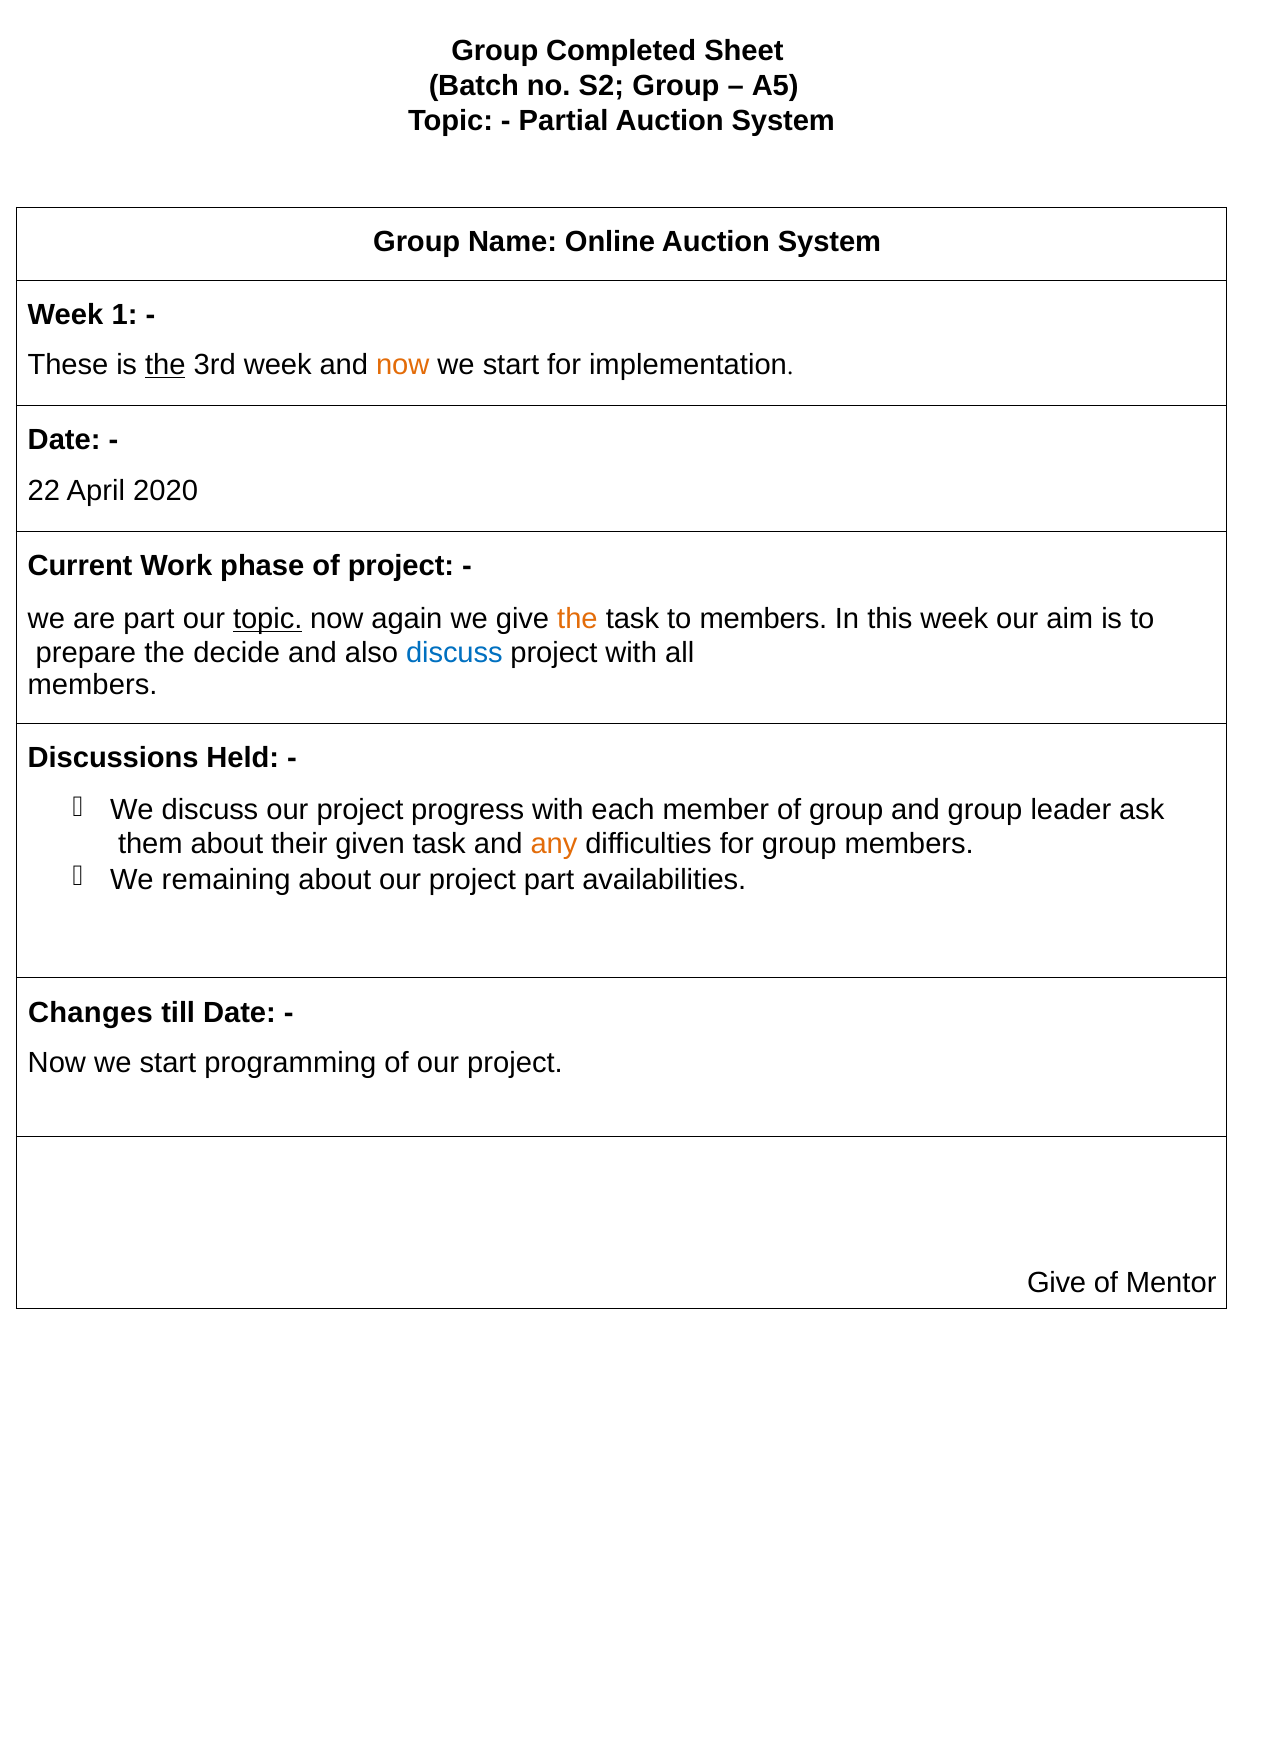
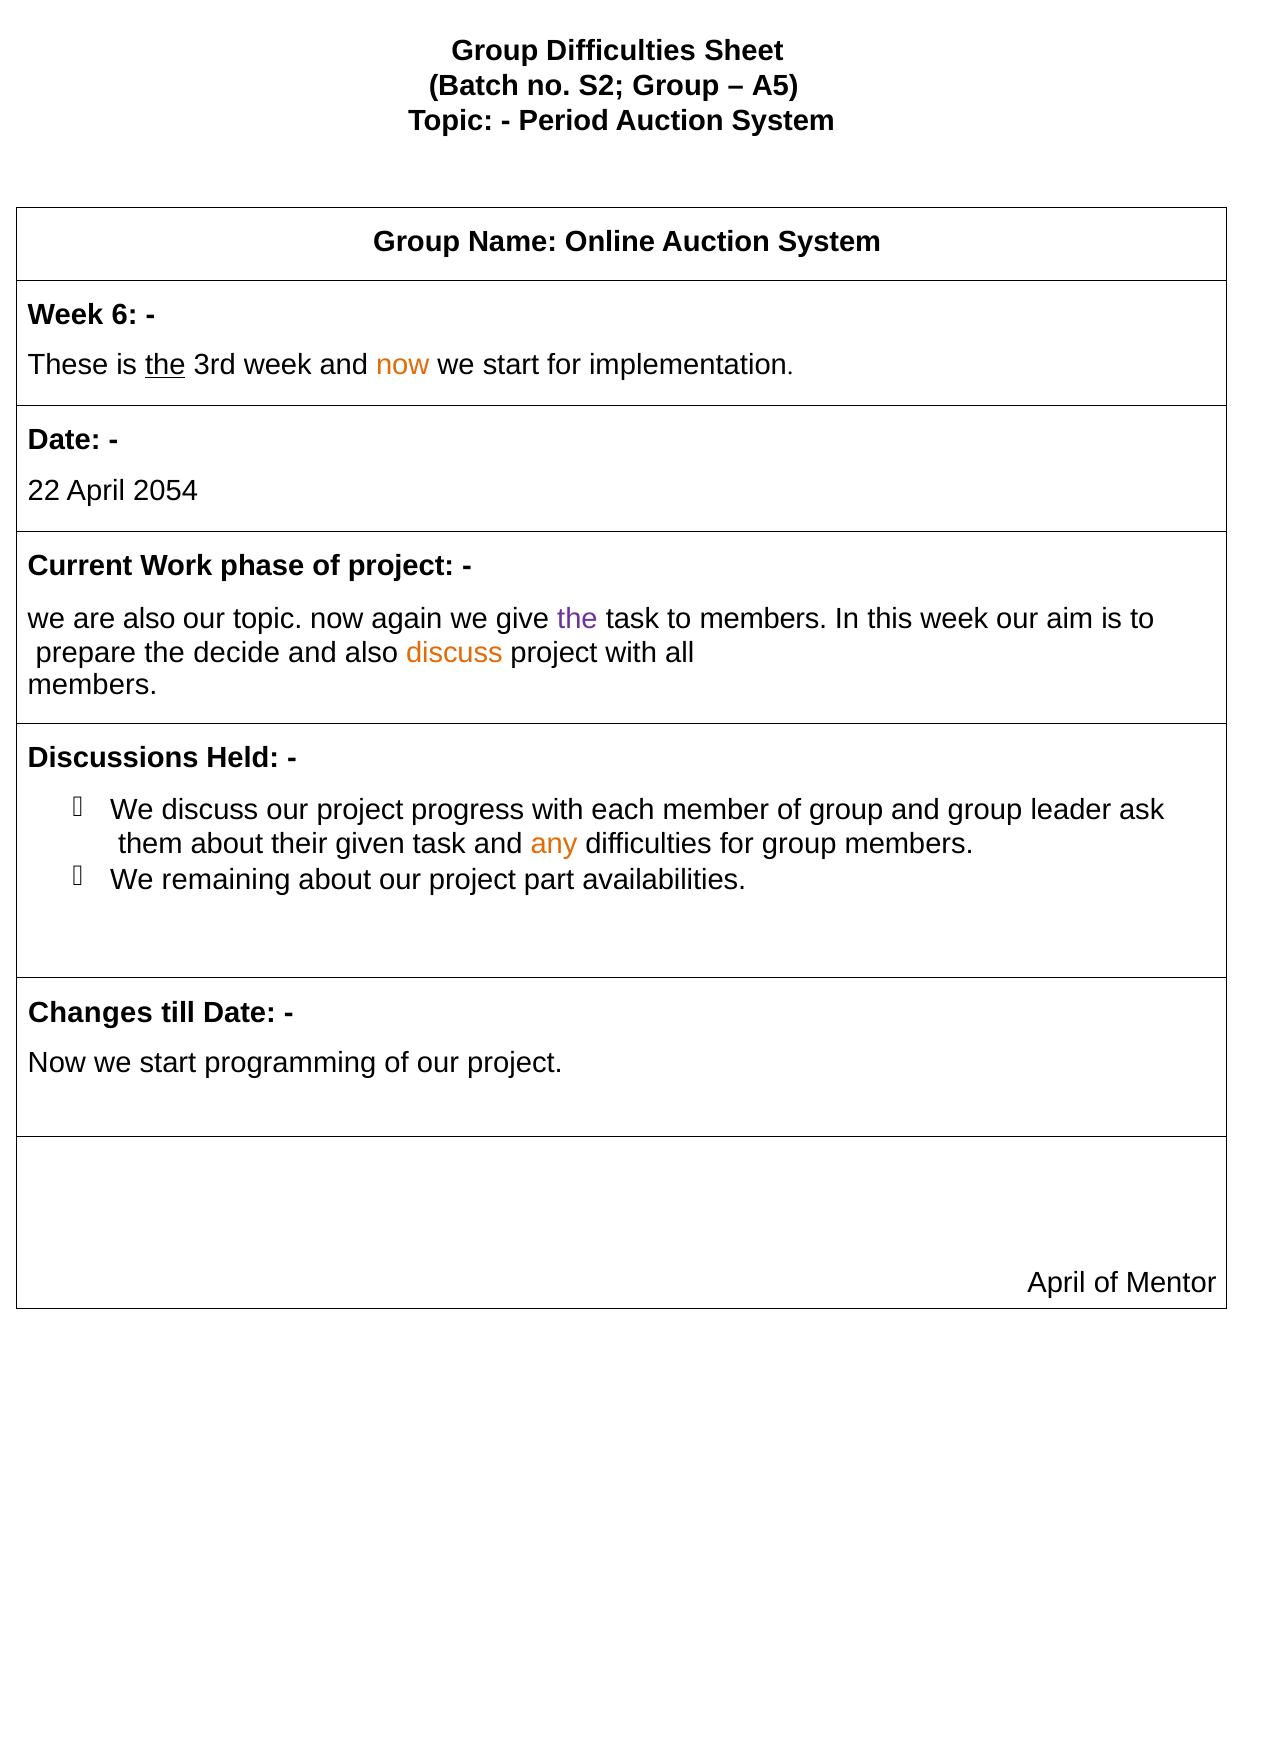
Group Completed: Completed -> Difficulties (621, 51)
Partial: Partial -> Period (564, 121)
1: 1 -> 6 (125, 315)
2020: 2020 -> 2054 (166, 491)
are part: part -> also (149, 619)
topic underline: present -> none (268, 619)
the colour: orange -> purple (577, 619)
discuss colour: blue -> orange (454, 653)
Give: Give -> April (1057, 1284)
